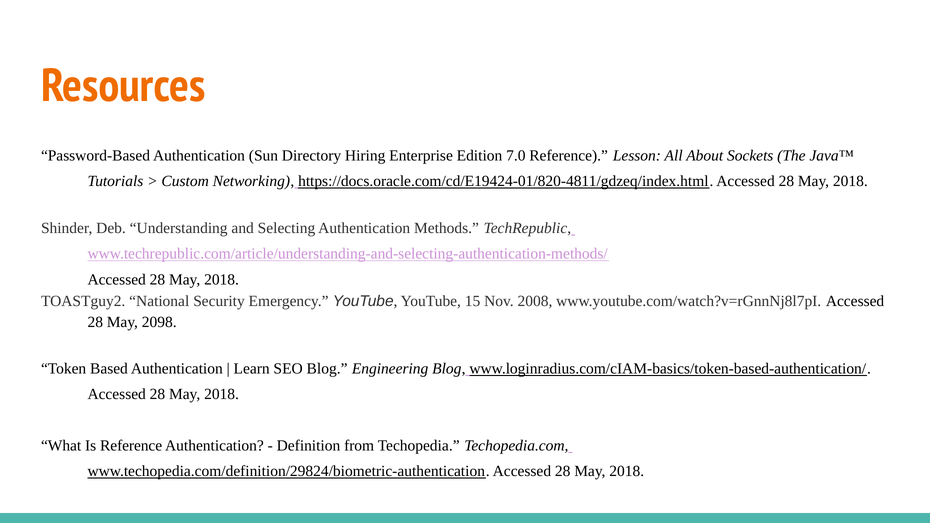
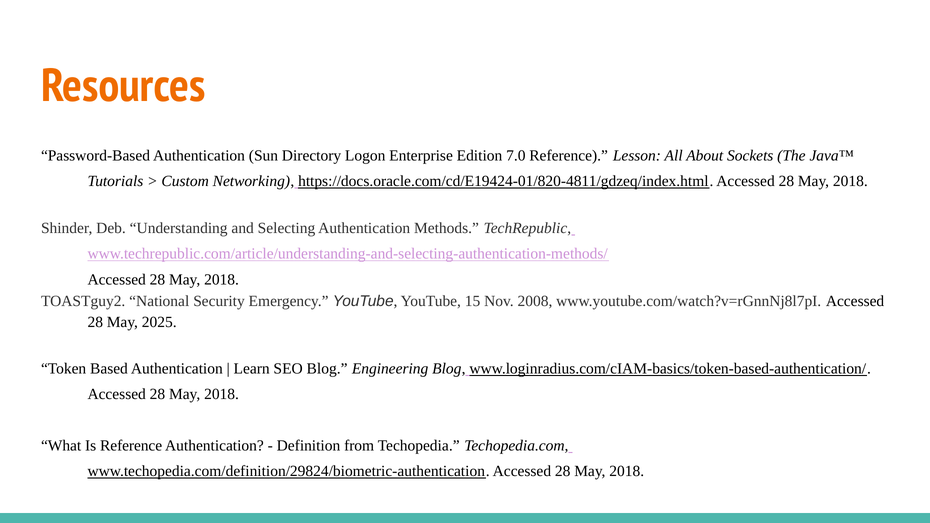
Hiring: Hiring -> Logon (365, 156)
2098: 2098 -> 2025 (159, 322)
